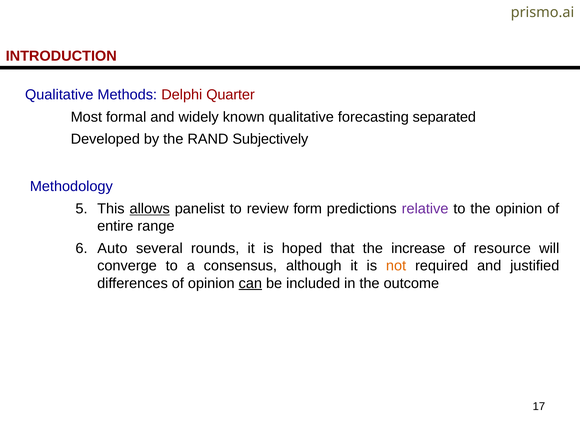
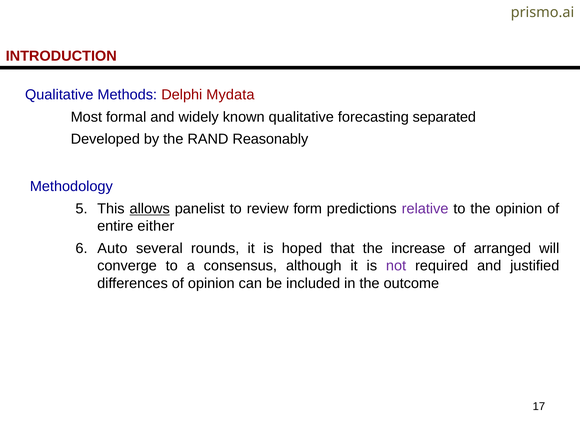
Quarter: Quarter -> Mydata (230, 95)
Subjectively: Subjectively -> Reasonably (270, 139)
range: range -> either (156, 226)
resource: resource -> arranged (502, 248)
not colour: orange -> purple (396, 266)
can underline: present -> none (250, 283)
